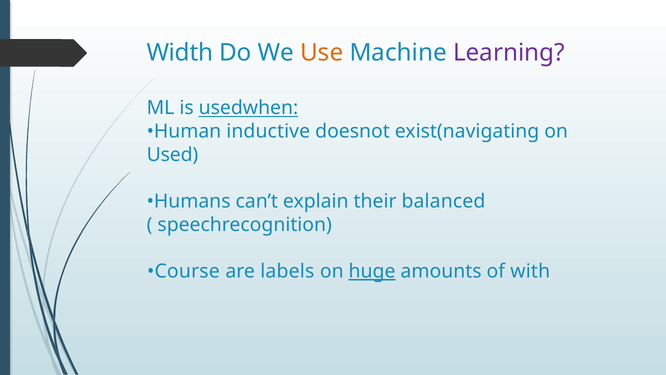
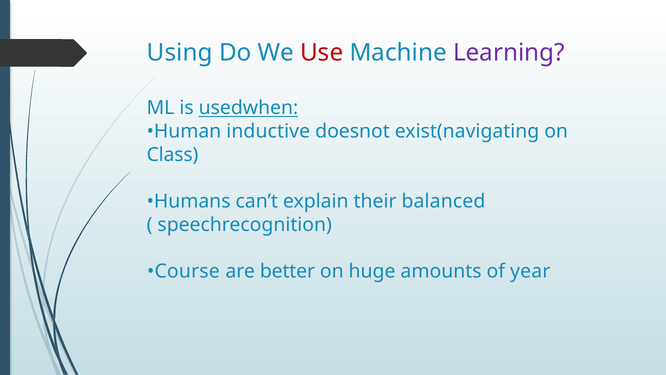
Width: Width -> Using (180, 53)
Use colour: orange -> red (322, 53)
Used: Used -> Class (172, 155)
labels: labels -> better (287, 271)
huge underline: present -> none (372, 271)
with: with -> year (530, 271)
